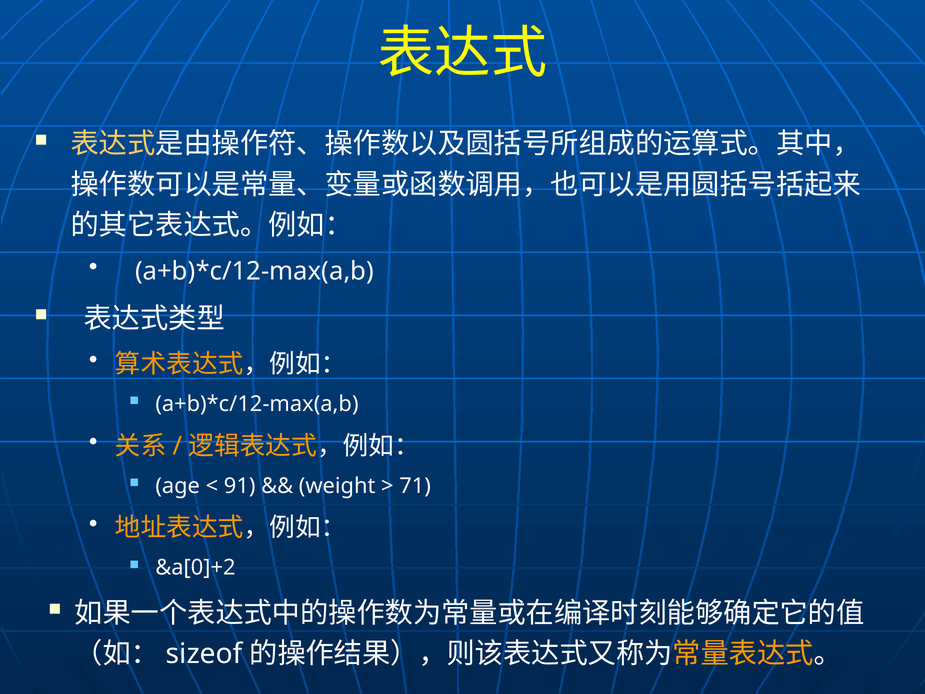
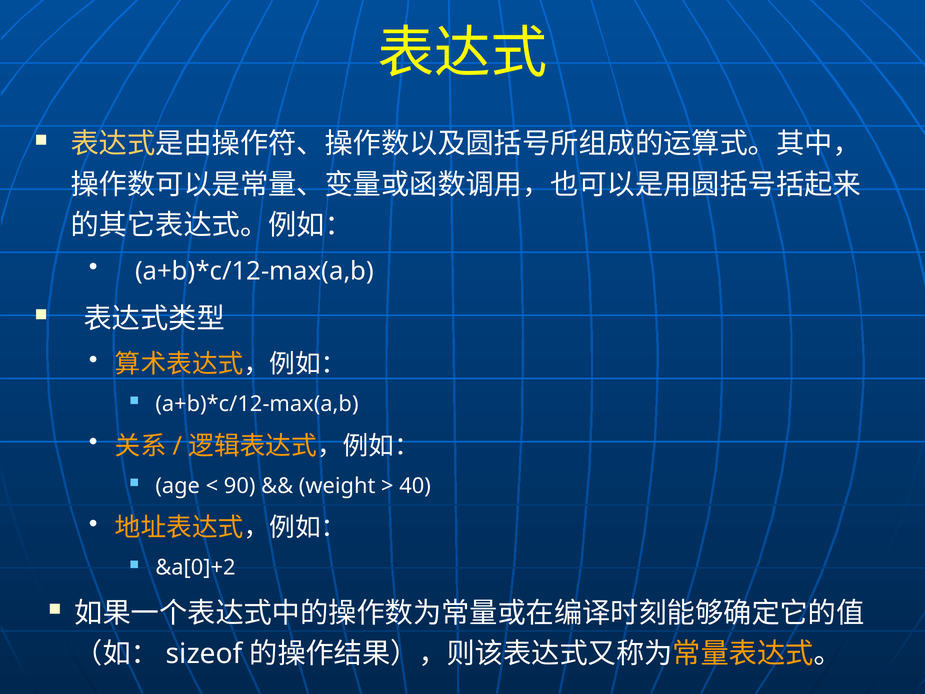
91: 91 -> 90 (240, 486)
71: 71 -> 40 (415, 486)
